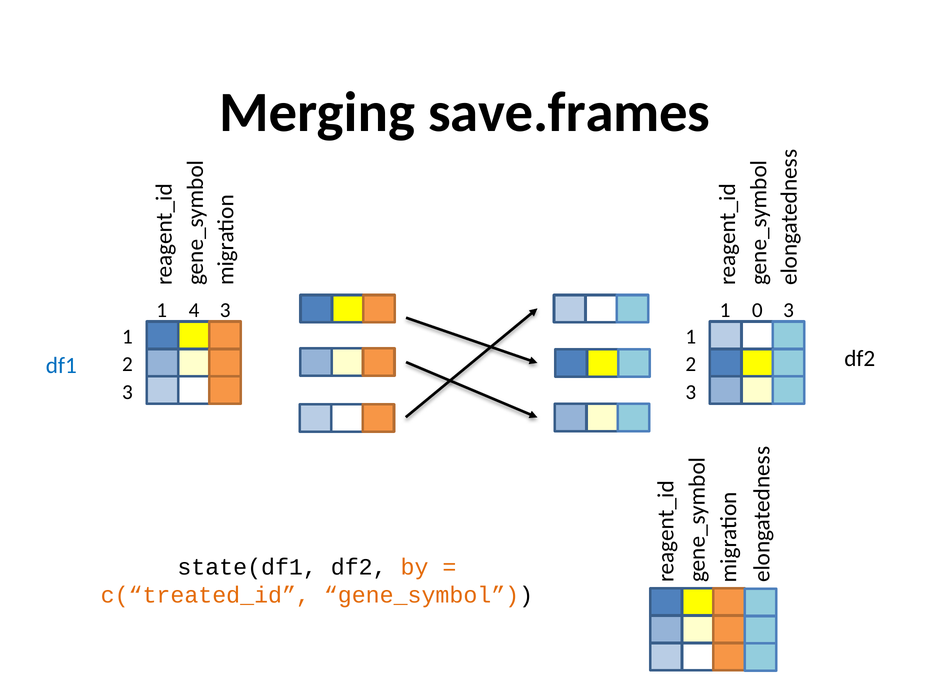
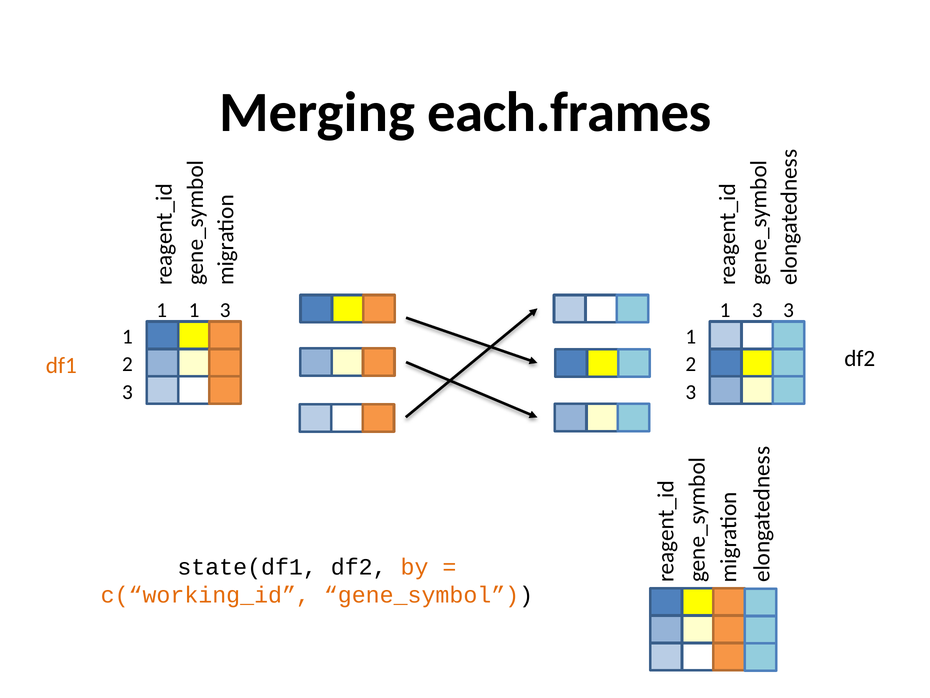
save.frames: save.frames -> each.frames (569, 112)
4: 4 -> 1 (194, 310)
1 0: 0 -> 3 (757, 310)
df1 colour: blue -> orange (61, 366)
c(“treated_id: c(“treated_id -> c(“working_id (205, 595)
